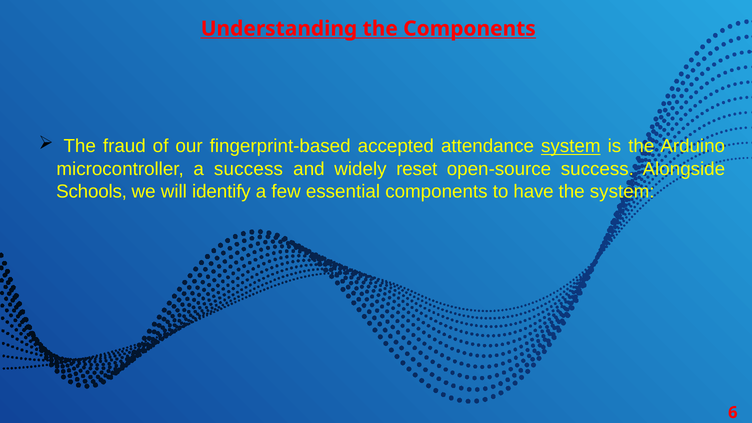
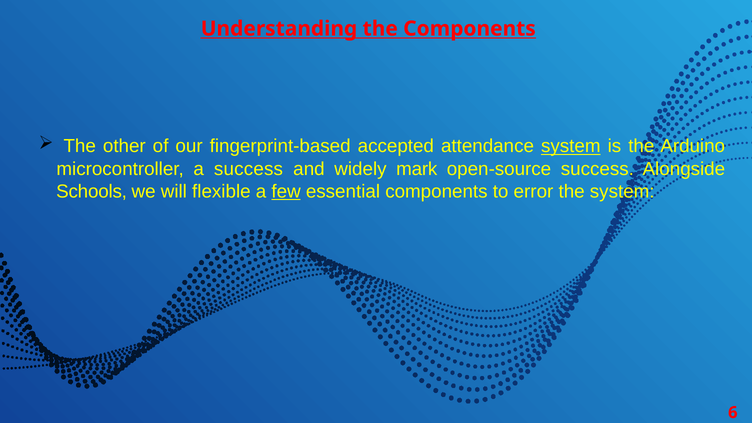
fraud: fraud -> other (124, 146)
reset: reset -> mark (417, 169)
identify: identify -> flexible (221, 191)
few underline: none -> present (286, 191)
have: have -> error (533, 191)
